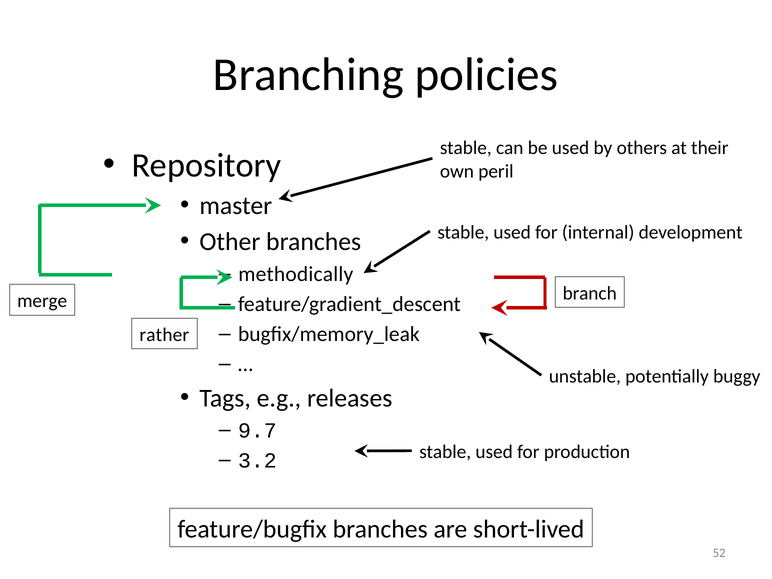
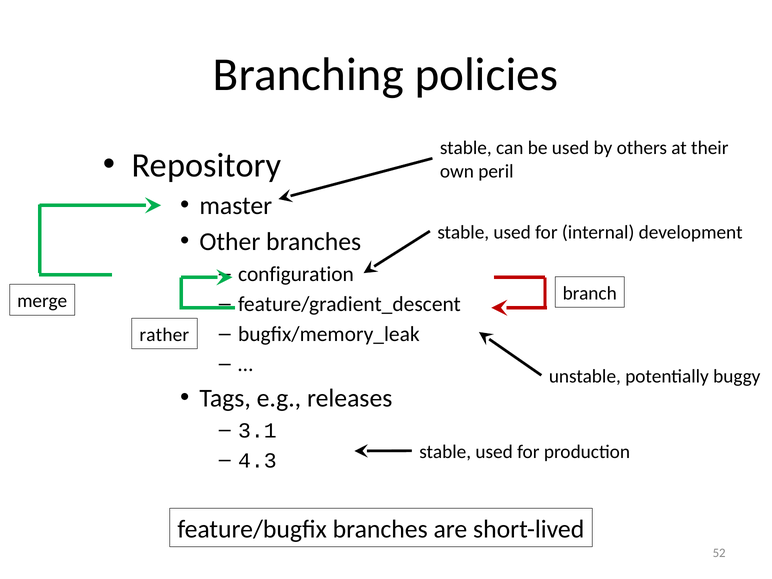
methodically: methodically -> configuration (296, 274)
9.7: 9.7 -> 3.1 (257, 430)
3.2: 3.2 -> 4.3 (257, 461)
